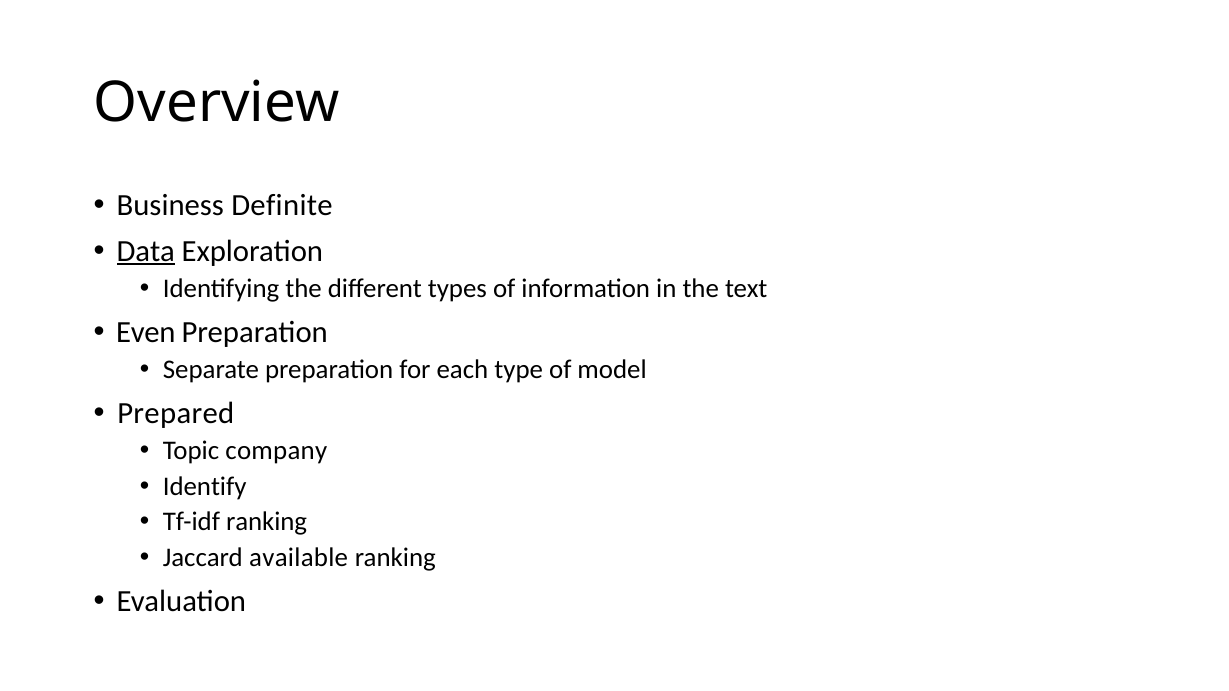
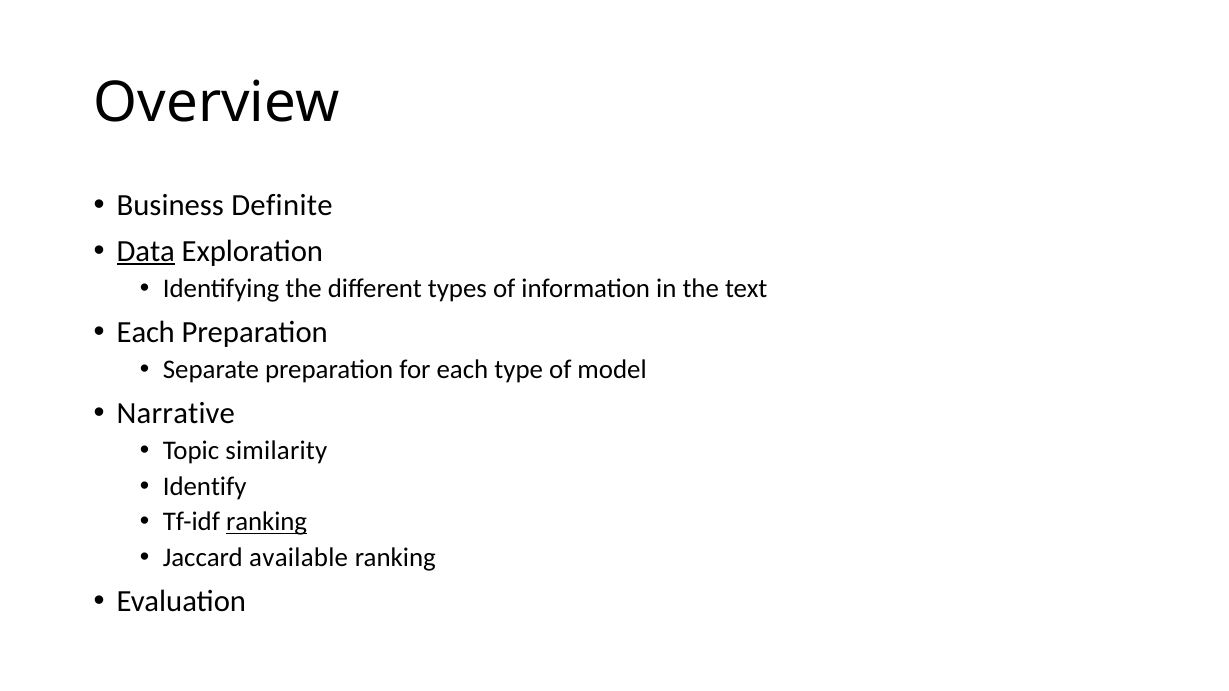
Even: Even -> Each (146, 332)
Prepared: Prepared -> Narrative (176, 414)
company: company -> similarity (276, 451)
ranking underline: none -> present (267, 522)
